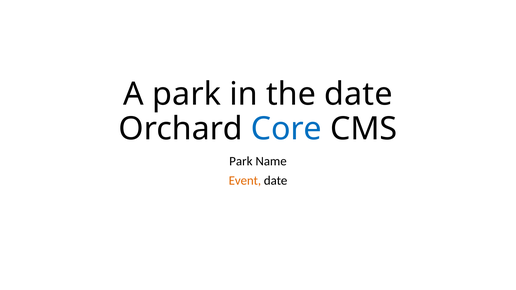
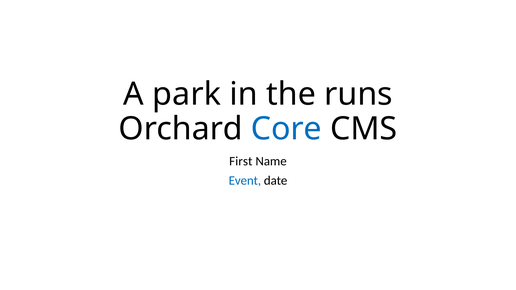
the date: date -> runs (359, 94)
Park: Park -> First (241, 161)
Event colour: orange -> blue (245, 181)
